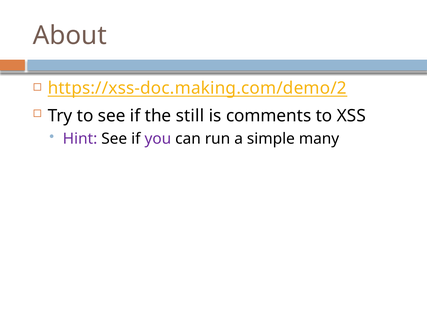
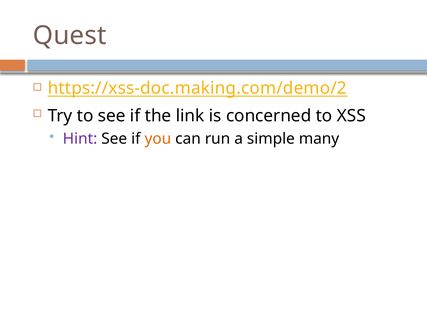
About: About -> Quest (70, 36)
still: still -> link (190, 116)
comments: comments -> concerned (269, 116)
you colour: purple -> orange (158, 139)
